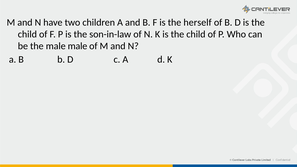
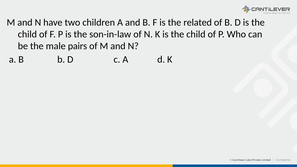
herself: herself -> related (198, 22)
male male: male -> pairs (77, 46)
